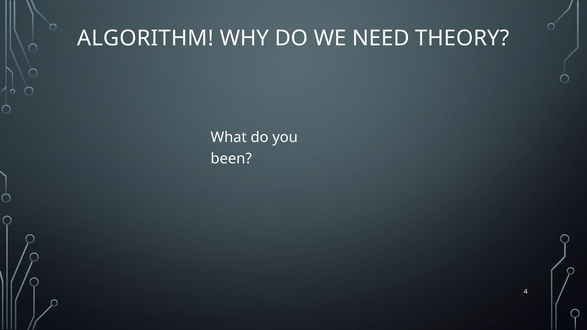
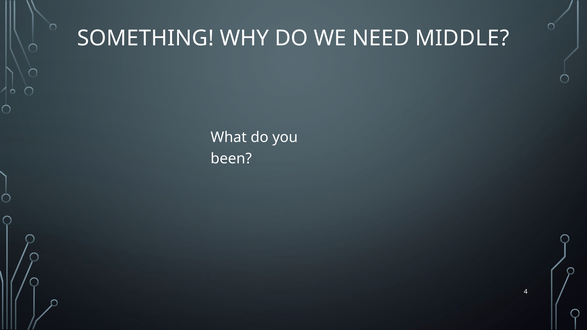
ALGORITHM: ALGORITHM -> SOMETHING (146, 38)
THEORY: THEORY -> MIDDLE (462, 38)
